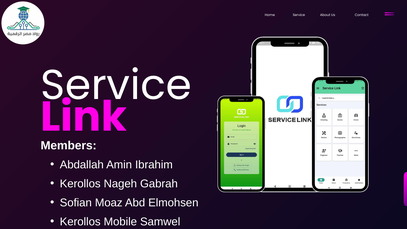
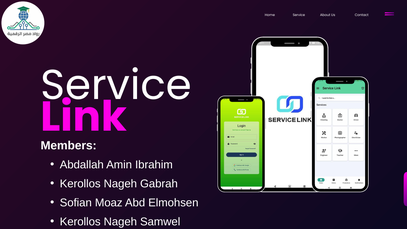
Mobile: Mobile -> Nageh (120, 222)
